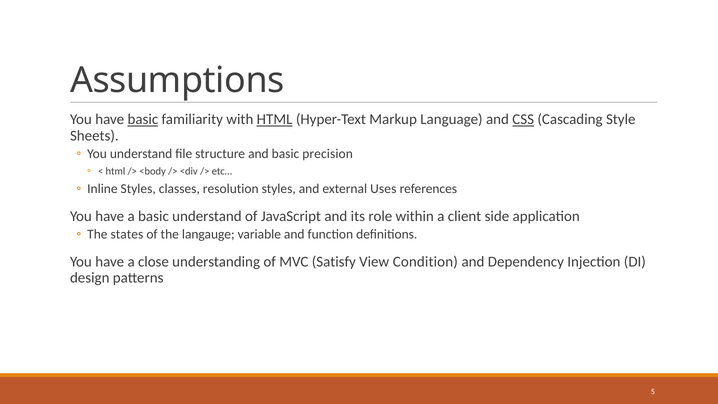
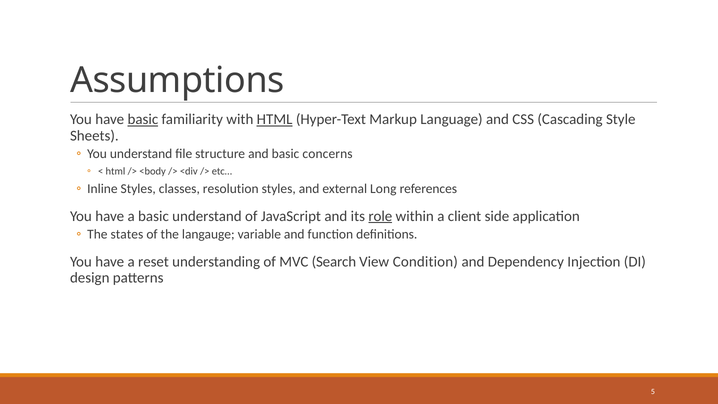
CSS underline: present -> none (523, 119)
precision: precision -> concerns (328, 154)
Uses: Uses -> Long (383, 189)
role underline: none -> present (380, 216)
close: close -> reset (153, 262)
Satisfy: Satisfy -> Search (334, 262)
